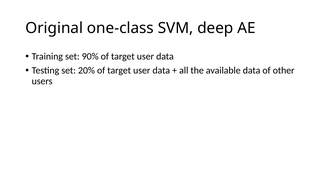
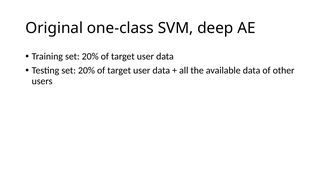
Training set 90%: 90% -> 20% (90, 56)
